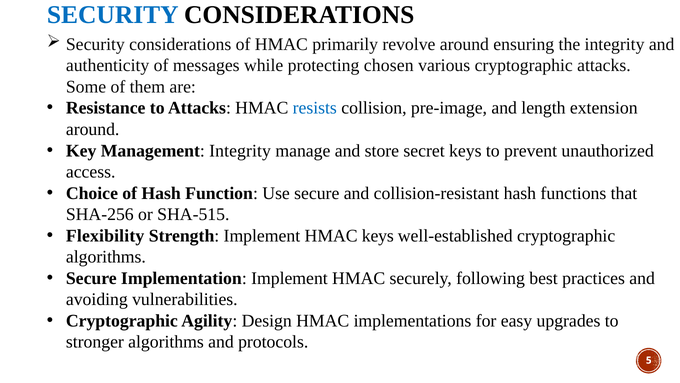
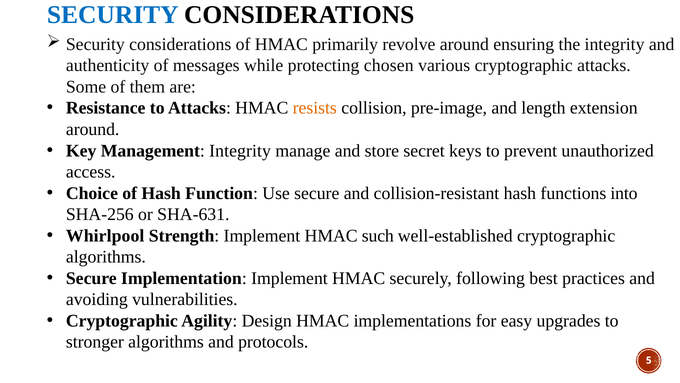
resists colour: blue -> orange (315, 108)
that: that -> into (624, 193)
SHA-515: SHA-515 -> SHA-631 (193, 214)
Flexibility: Flexibility -> Whirlpool (105, 235)
HMAC keys: keys -> such (378, 235)
